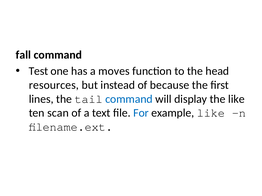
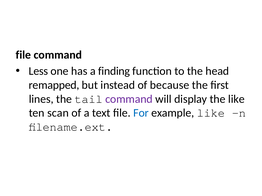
fall: fall -> file (23, 55)
Test: Test -> Less (38, 71)
moves: moves -> finding (114, 71)
resources: resources -> remapped (54, 85)
command colour: blue -> purple (129, 99)
